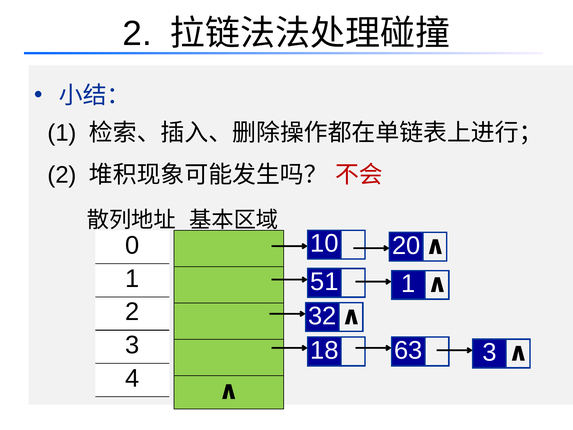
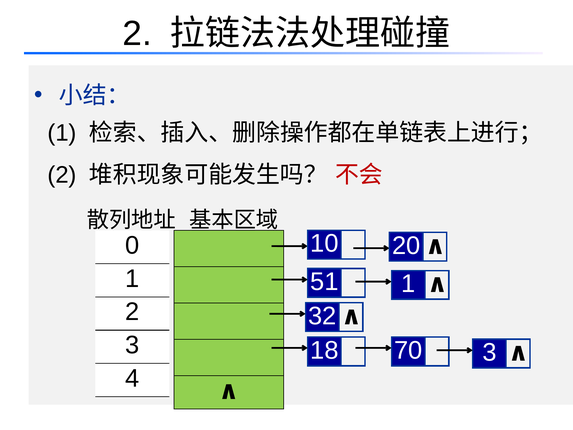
63: 63 -> 70 (408, 350)
